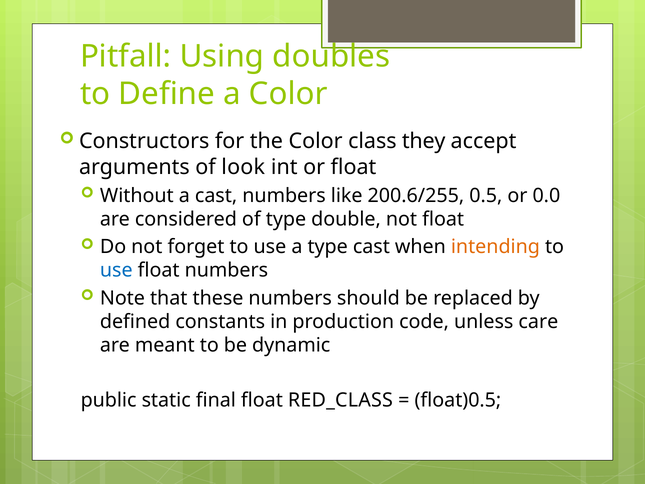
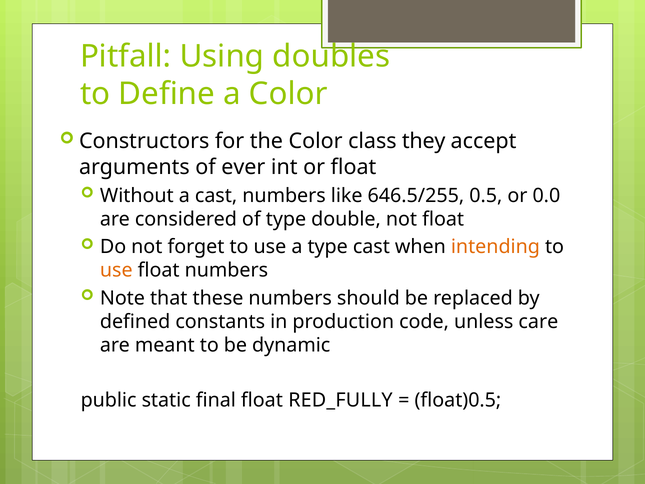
look: look -> ever (243, 167)
200.6/255: 200.6/255 -> 646.5/255 (416, 196)
use colour: blue -> orange (116, 270)
RED_CLASS: RED_CLASS -> RED_FULLY (340, 400)
